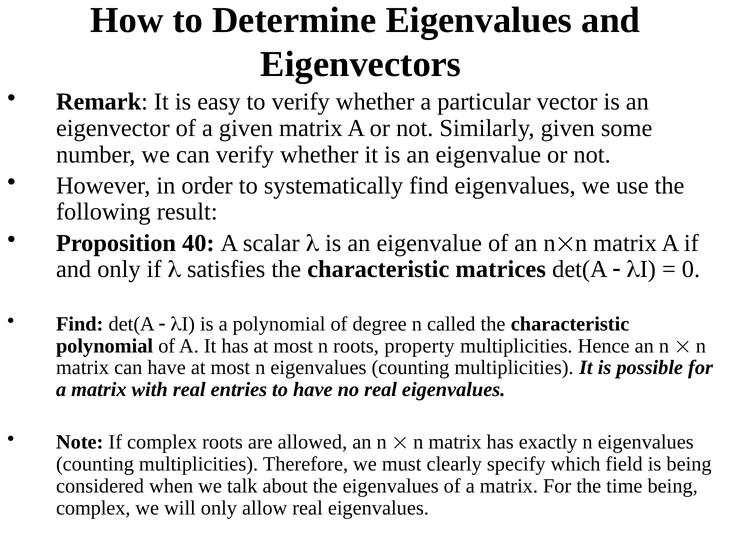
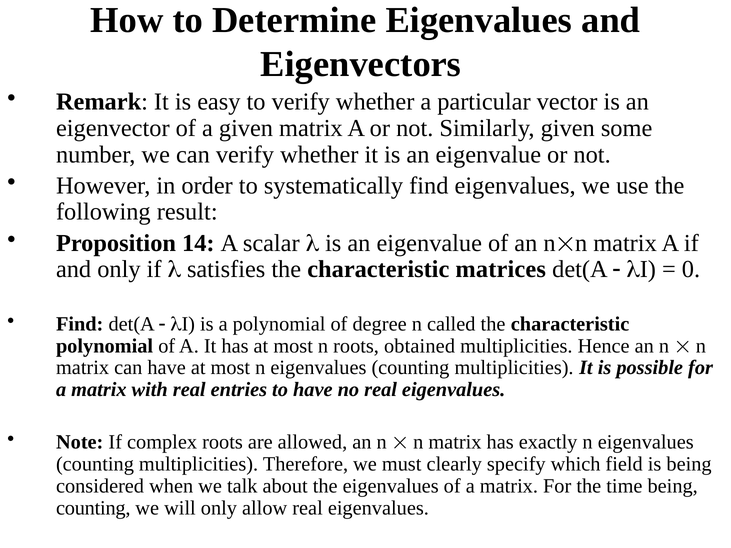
40: 40 -> 14 (198, 243)
property: property -> obtained (420, 346)
complex: complex -> counting (93, 508)
